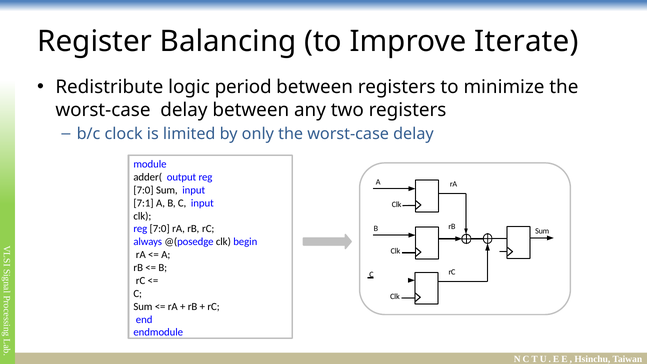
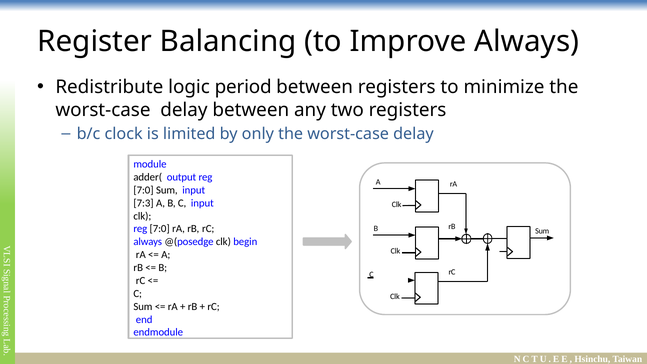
Improve Iterate: Iterate -> Always (527, 42)
7:1: 7:1 -> 7:3 (144, 203)
